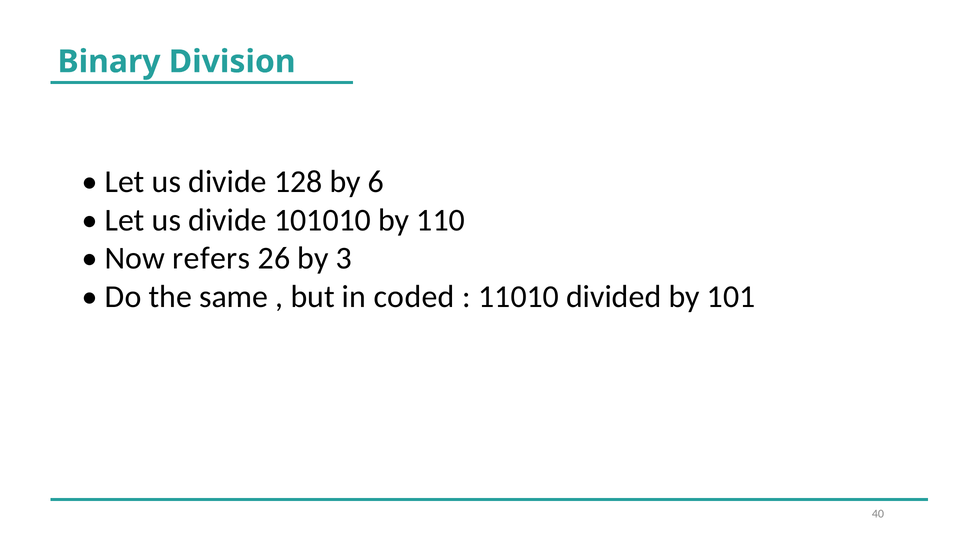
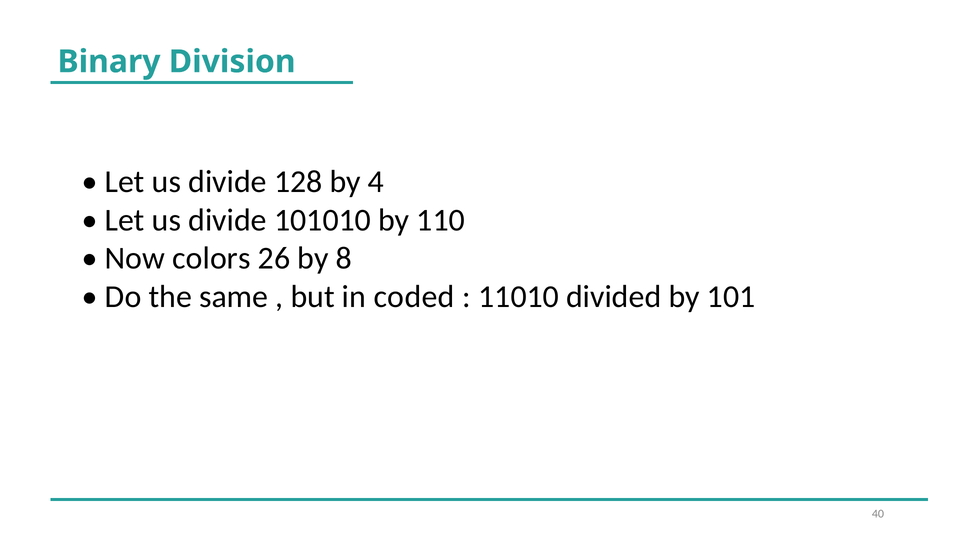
6: 6 -> 4 (376, 182)
refers: refers -> colors (211, 258)
3: 3 -> 8 (344, 258)
